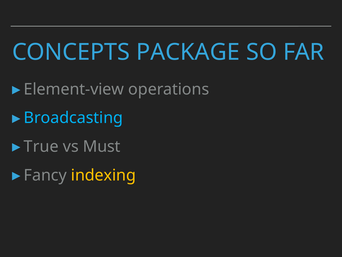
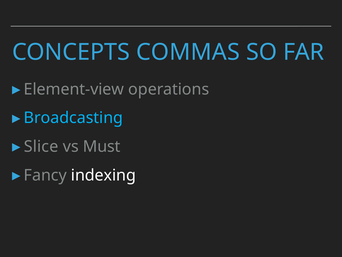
PACKAGE: PACKAGE -> COMMAS (188, 52)
True: True -> Slice (41, 146)
indexing colour: yellow -> white (103, 175)
